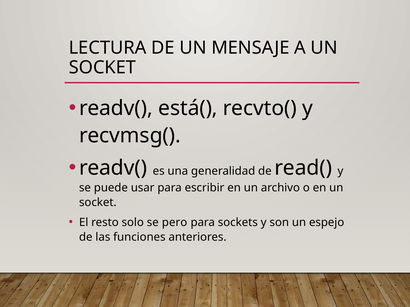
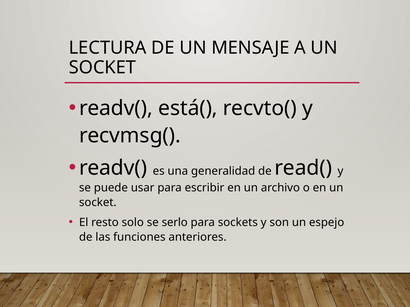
pero: pero -> serlo (175, 223)
